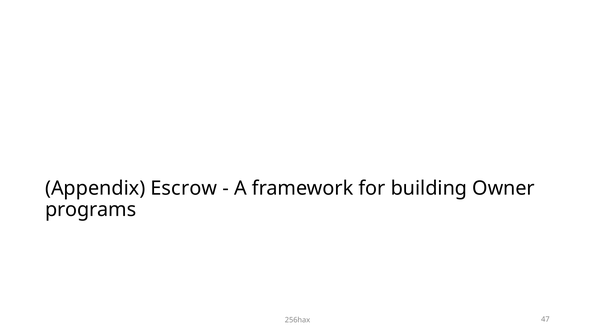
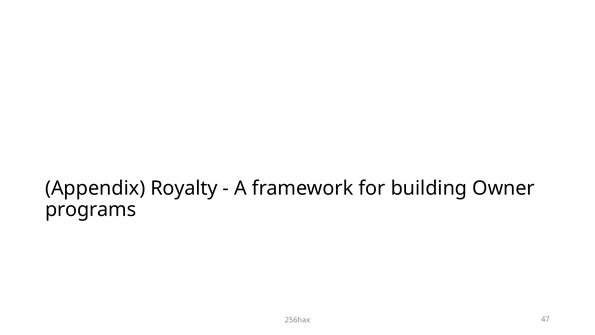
Escrow: Escrow -> Royalty (184, 188)
